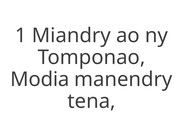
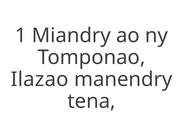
Modia: Modia -> Ilazao (40, 79)
